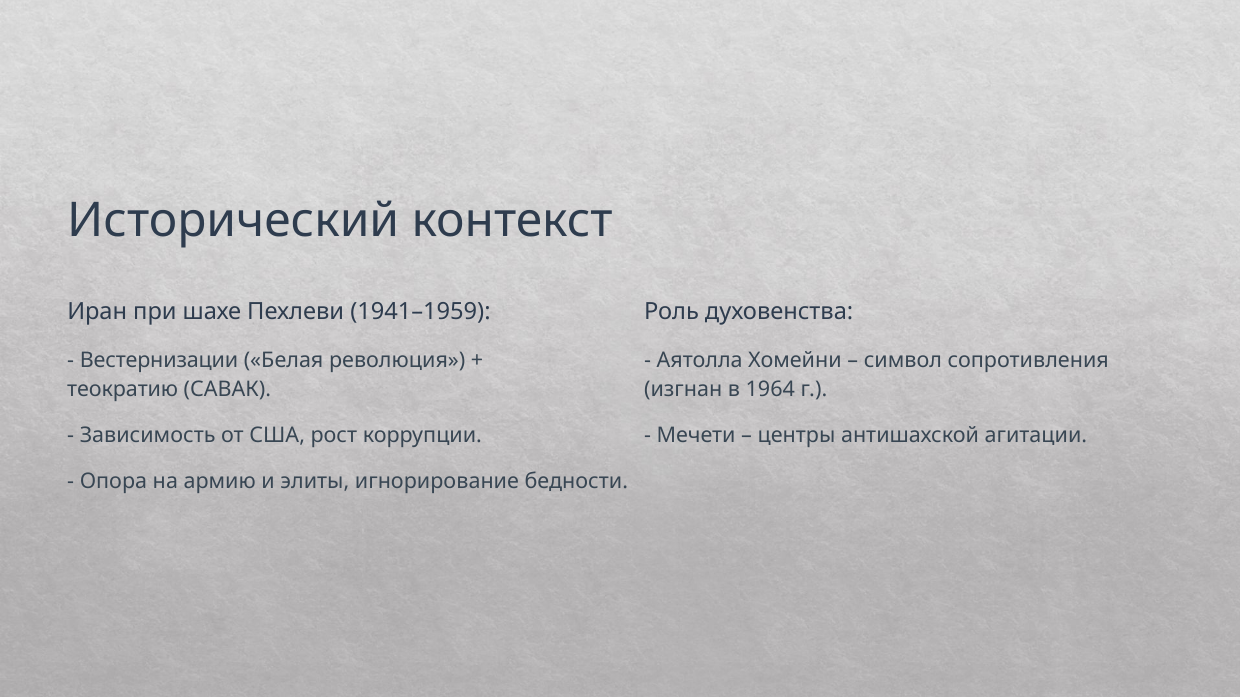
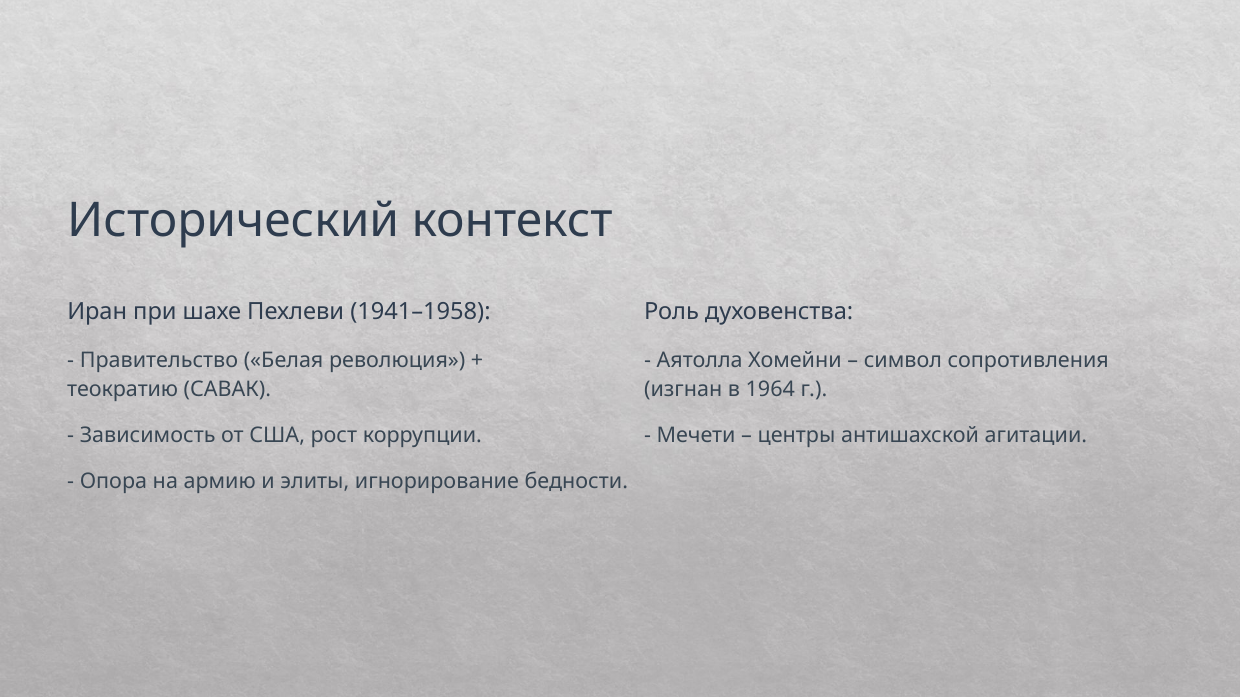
1941–1959: 1941–1959 -> 1941–1958 (420, 312)
Вестернизации: Вестернизации -> Правительство (159, 361)
